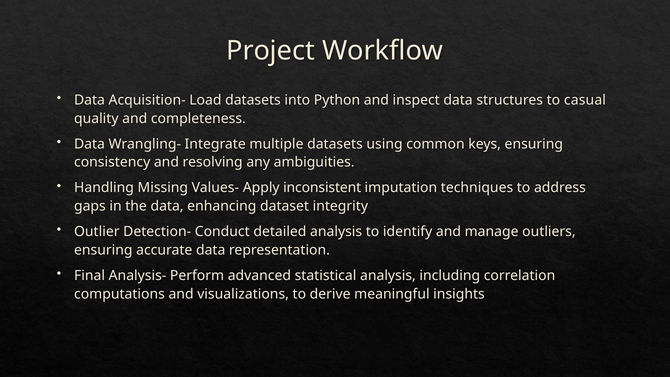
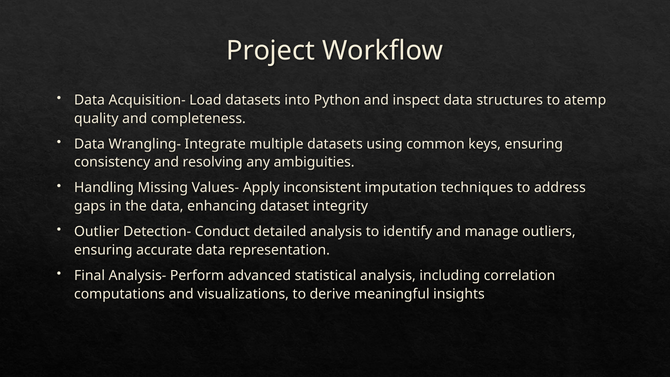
casual: casual -> atemp (585, 100)
